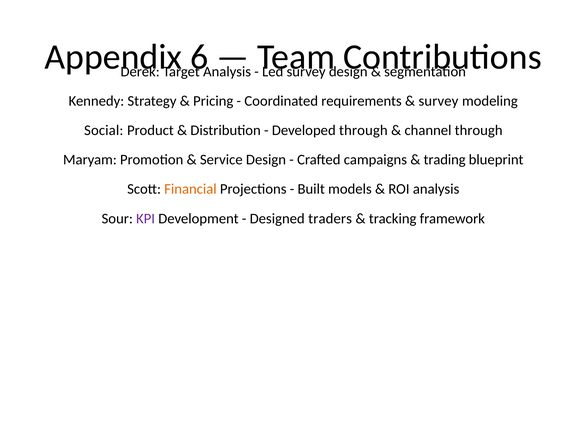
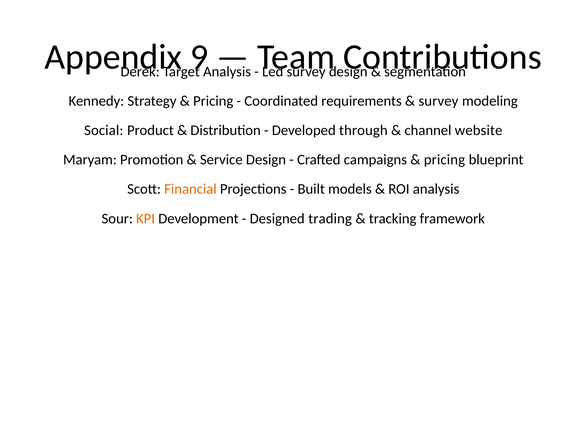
6: 6 -> 9 (199, 57)
channel through: through -> website (479, 130)
trading: trading -> pricing (444, 159)
KPI colour: purple -> orange (146, 218)
traders: traders -> trading (330, 218)
